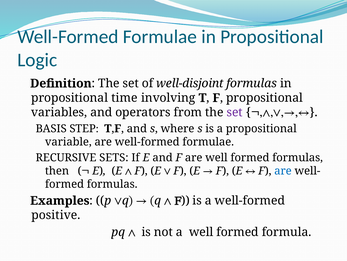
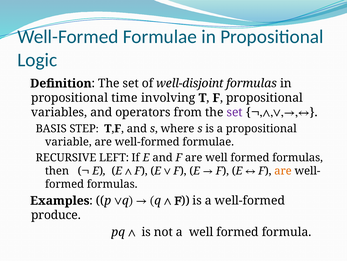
SETS: SETS -> LEFT (114, 157)
are colour: blue -> orange (283, 170)
positive: positive -> produce (56, 215)
